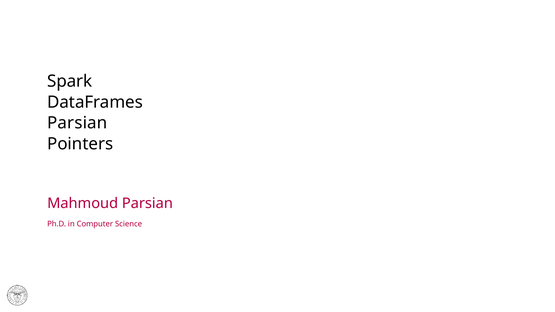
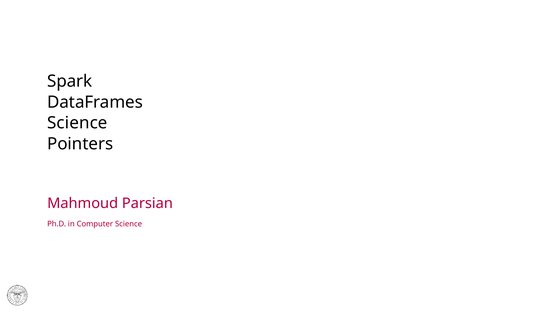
Parsian: Parsian -> Science (77, 123)
